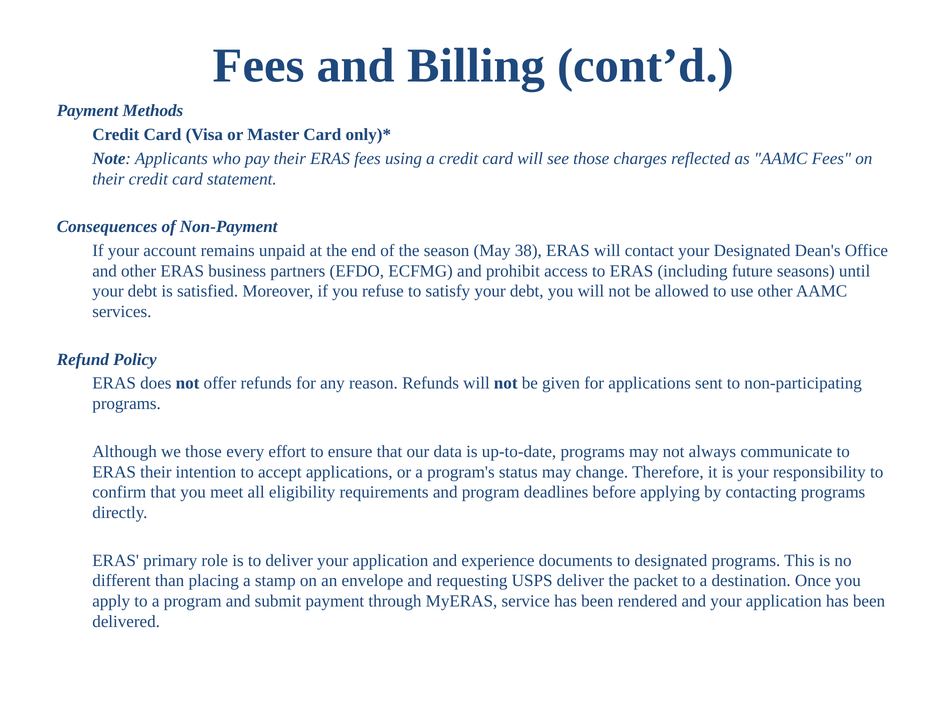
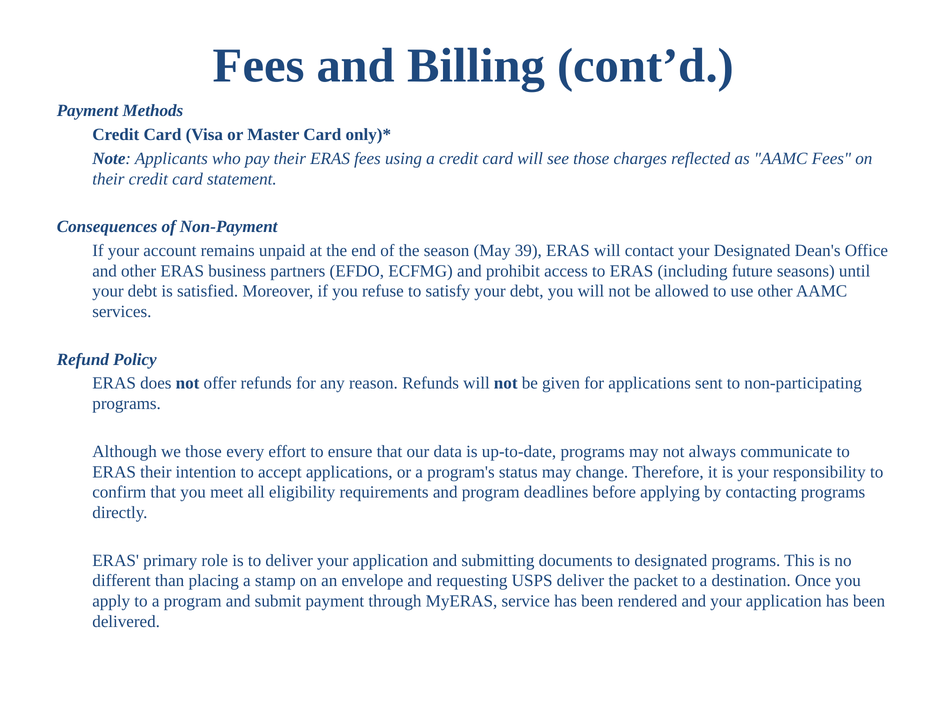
38: 38 -> 39 (528, 251)
experience: experience -> submitting (498, 561)
